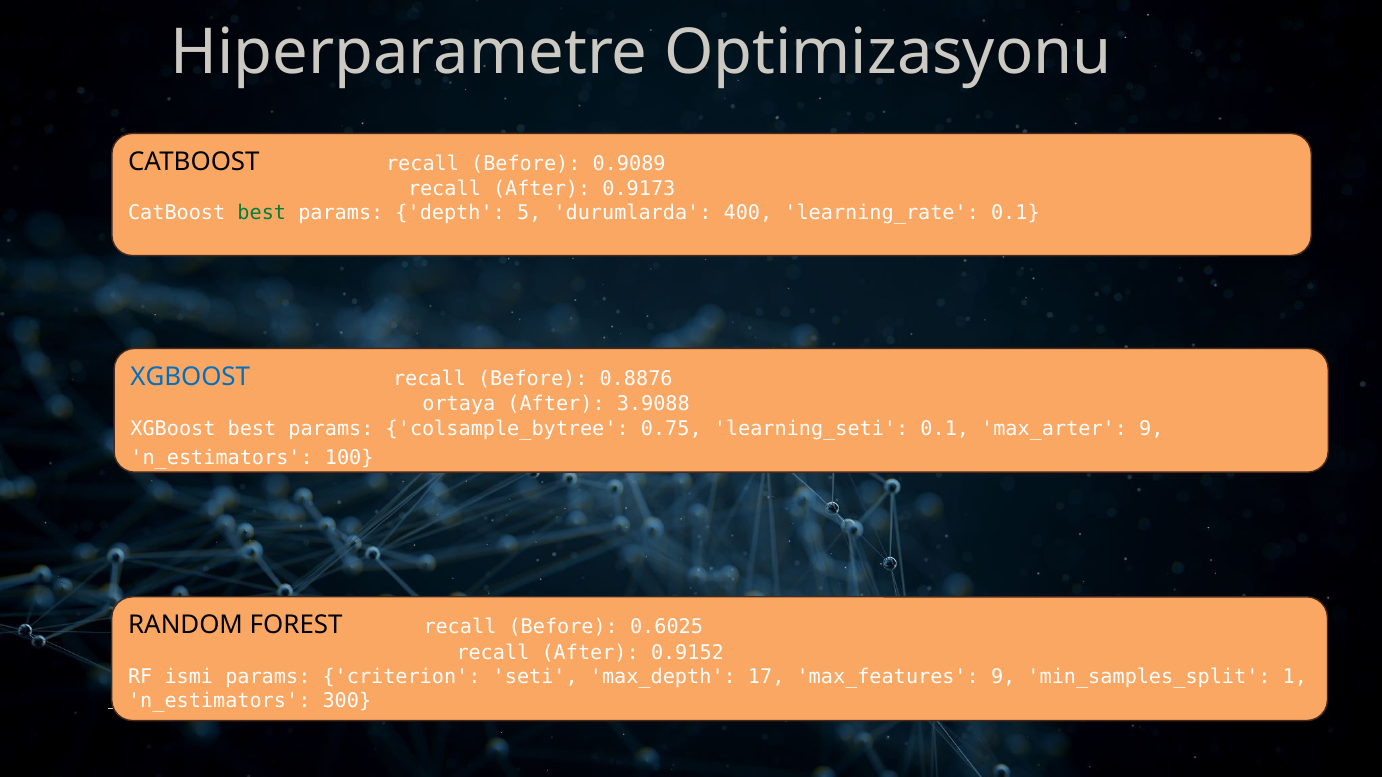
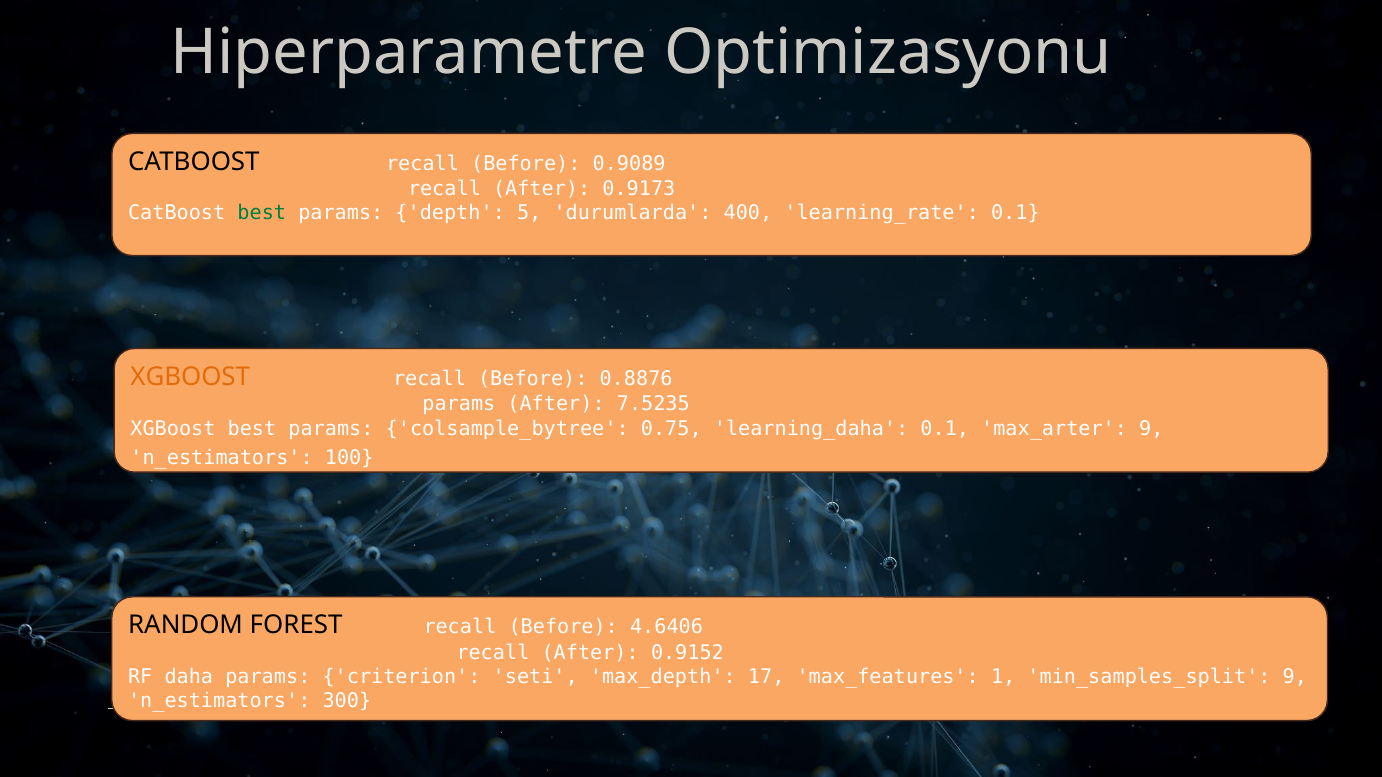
XGBOOST colour: blue -> orange (190, 377)
ortaya: ortaya -> params (459, 404)
3.9088: 3.9088 -> 7.5235 (653, 404)
learning_seti: learning_seti -> learning_daha (811, 429)
0.6025: 0.6025 -> 4.6406 (667, 628)
ismi: ismi -> daha (189, 677)
max_features 9: 9 -> 1 (1003, 677)
min_samples_split 1: 1 -> 9 (1295, 677)
